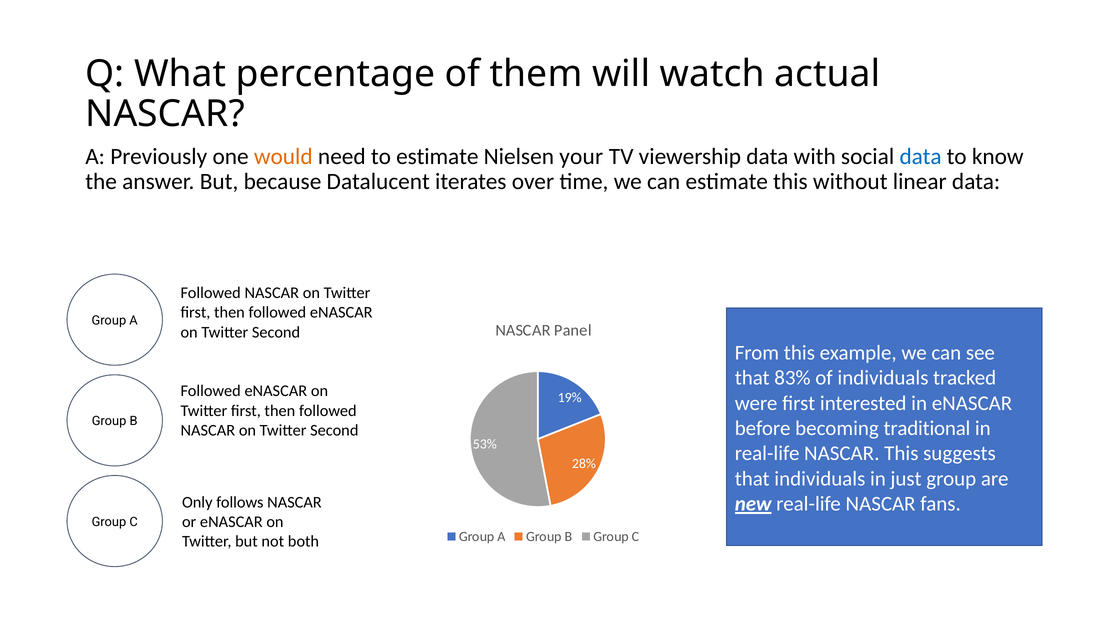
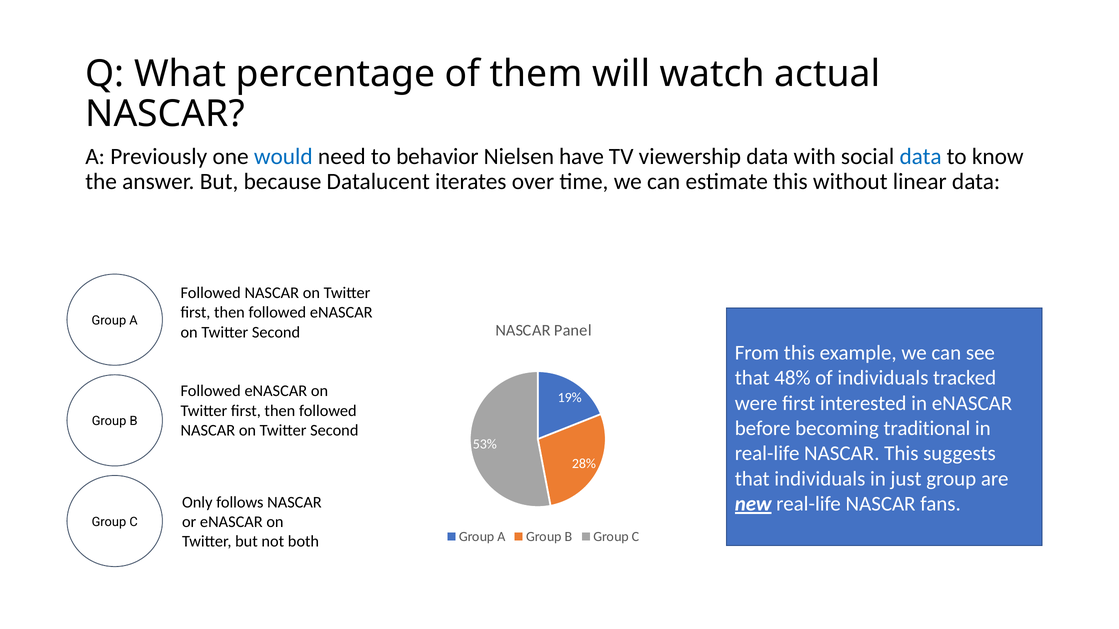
would colour: orange -> blue (283, 157)
to estimate: estimate -> behavior (437, 157)
your: your -> have (581, 157)
83%: 83% -> 48% (792, 378)
